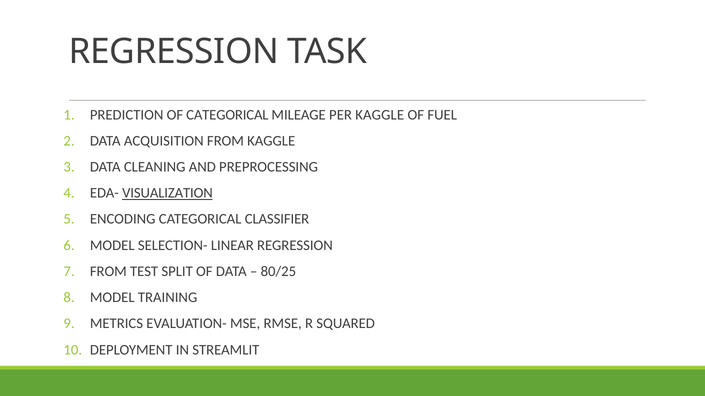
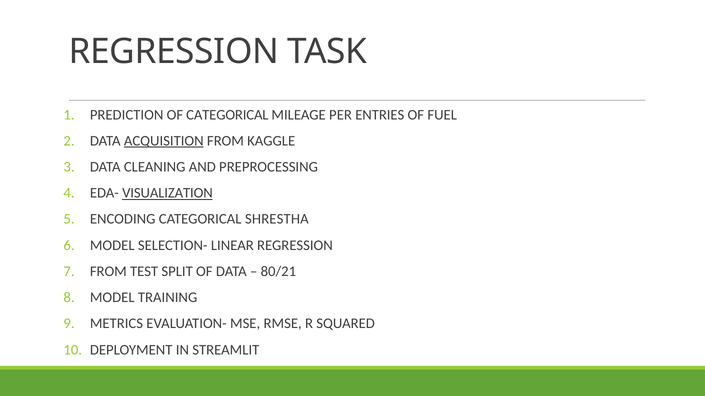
PER KAGGLE: KAGGLE -> ENTRIES (380, 115)
ACQUISITION underline: none -> present (164, 141)
CLASSIFIER: CLASSIFIER -> SHRESTHA (277, 219)
80/25: 80/25 -> 80/21 (278, 272)
